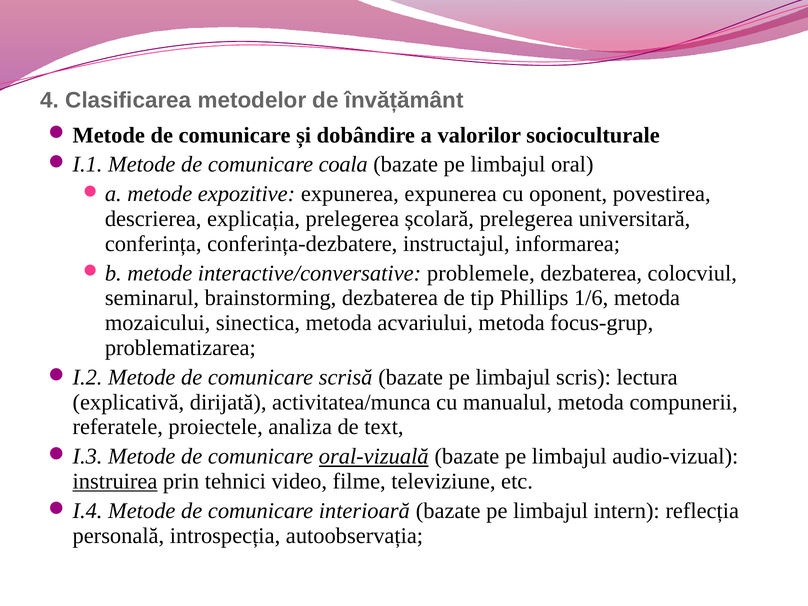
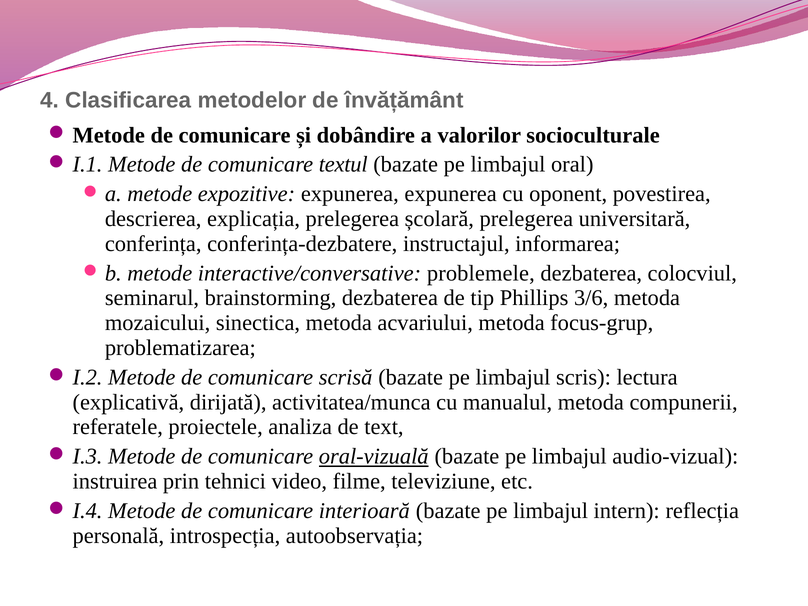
coala: coala -> textul (343, 164)
1/6: 1/6 -> 3/6 (591, 298)
instruirea underline: present -> none (115, 481)
